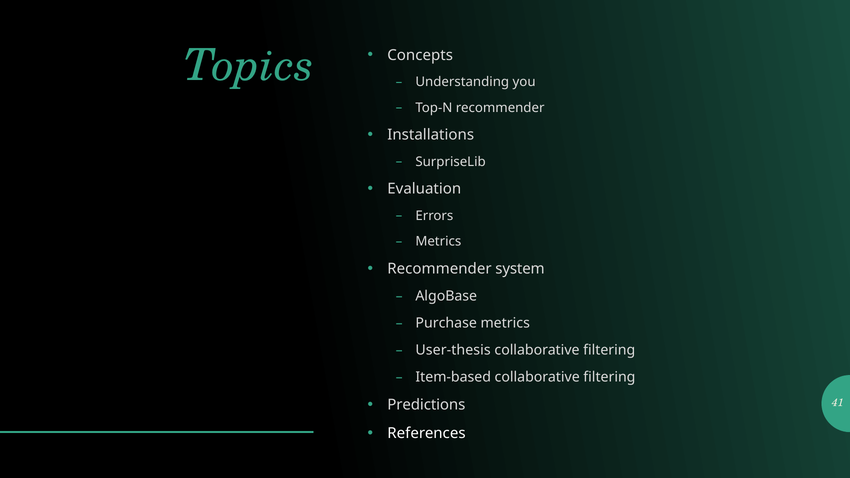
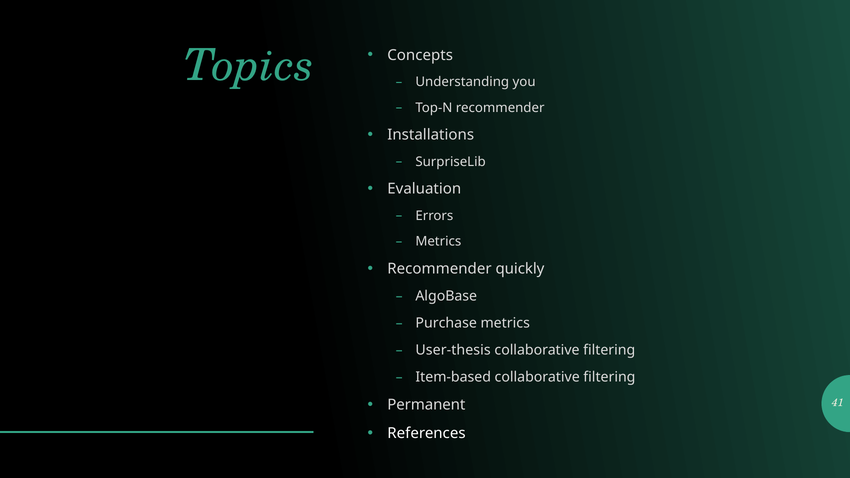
system: system -> quickly (520, 269)
Predictions: Predictions -> Permanent (426, 405)
